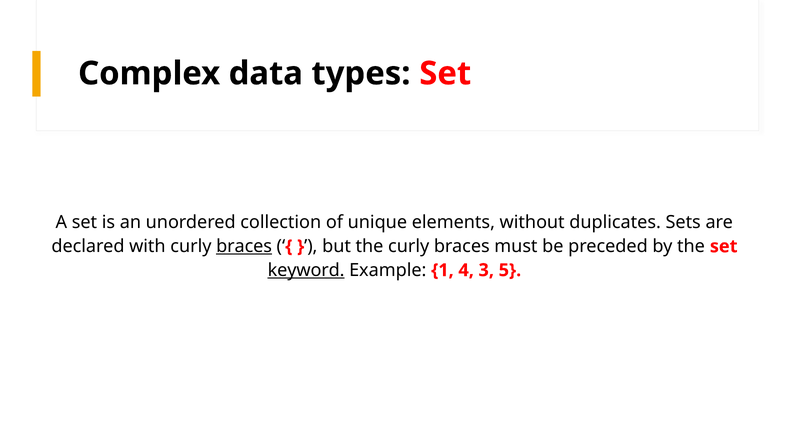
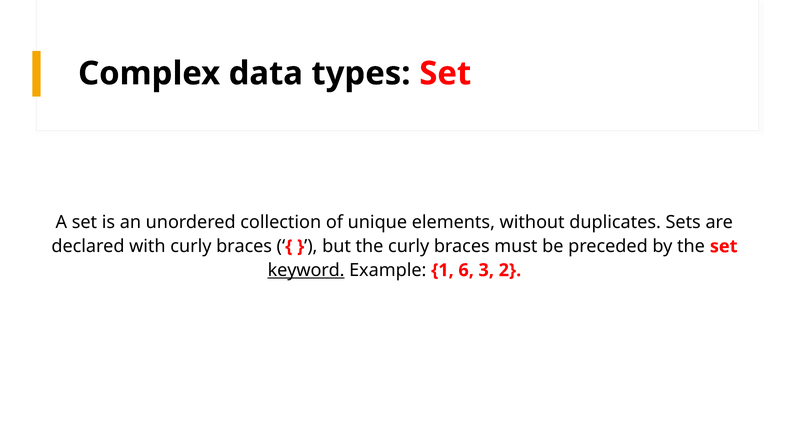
braces underline: present -> none (244, 246)
4: 4 -> 6 (466, 270)
5: 5 -> 2 (510, 270)
